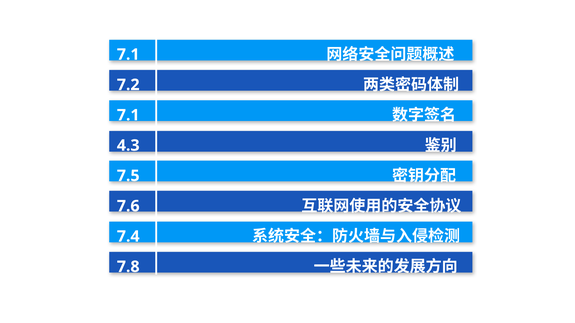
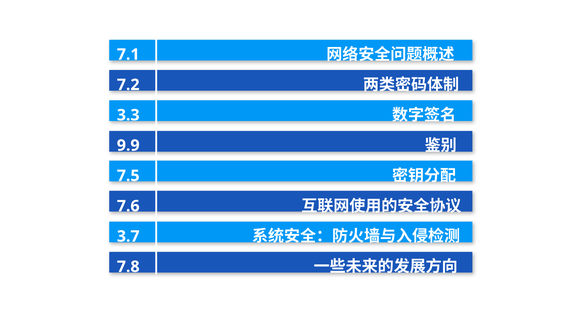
7.1: 7.1 -> 3.3 (128, 115)
4.3: 4.3 -> 9.9 (128, 146)
7.4: 7.4 -> 3.7 (128, 237)
